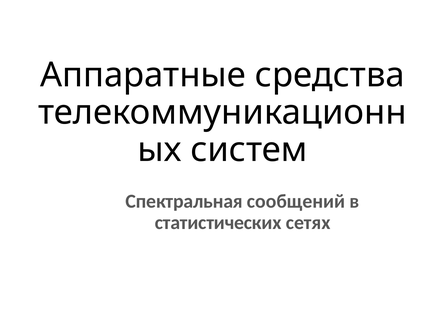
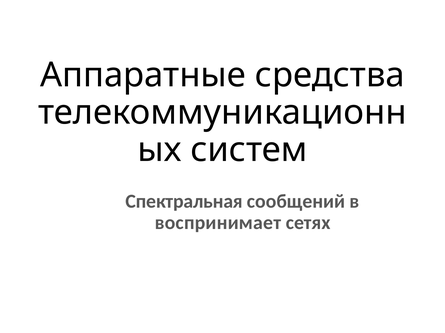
статистических: статистических -> воспринимает (218, 223)
